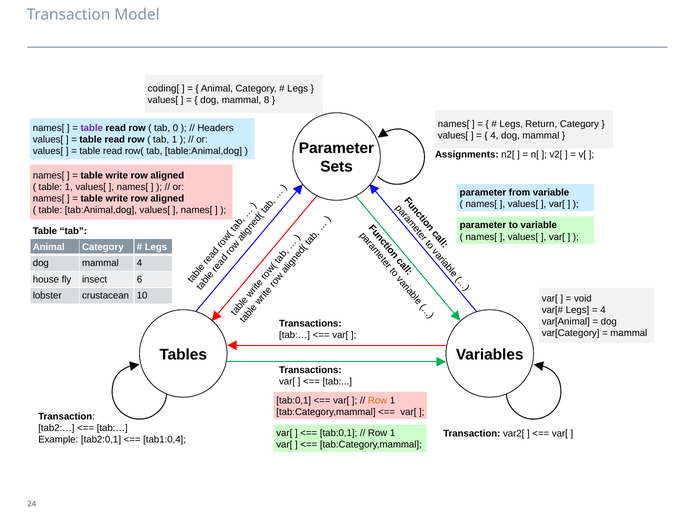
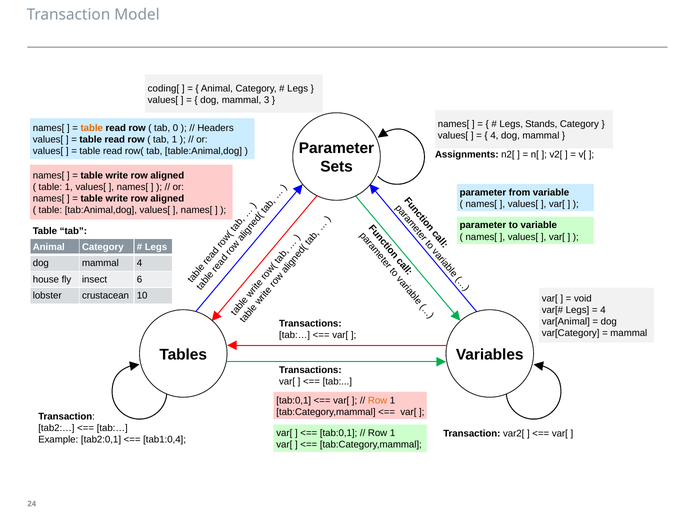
8: 8 -> 3 (267, 100)
Return: Return -> Stands (541, 124)
table colour: purple -> orange (92, 128)
